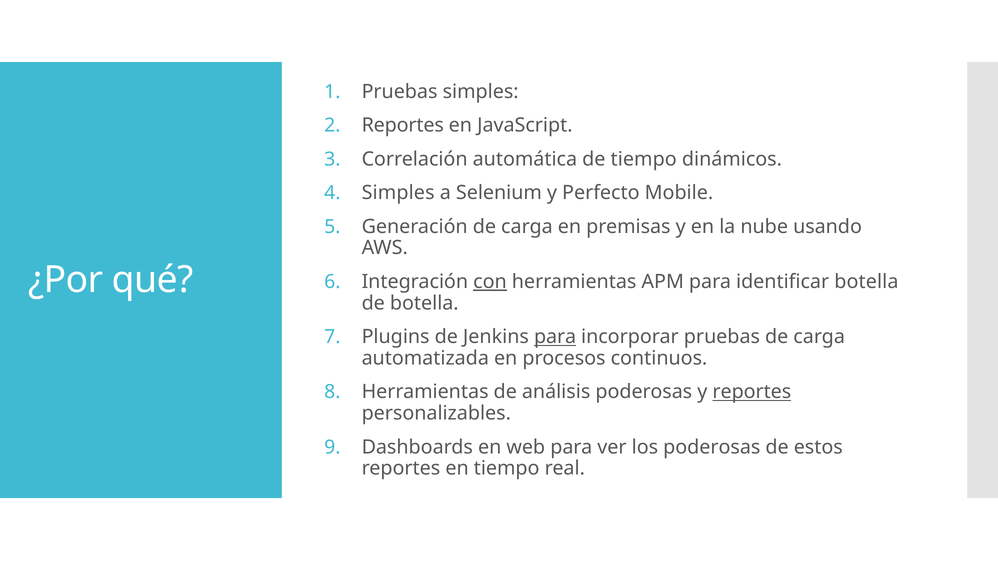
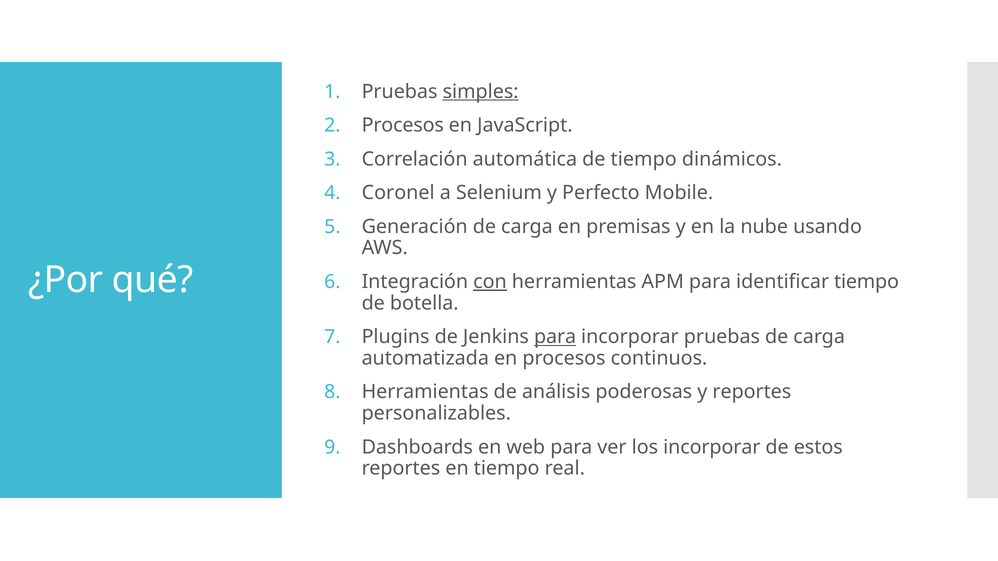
simples underline: none -> present (481, 92)
Reportes: Reportes -> Procesos (403, 125)
Simples: Simples -> Coronel (398, 193)
identificar botella: botella -> tiempo (867, 282)
reportes underline: present -> none (752, 392)
los poderosas: poderosas -> incorporar (712, 447)
